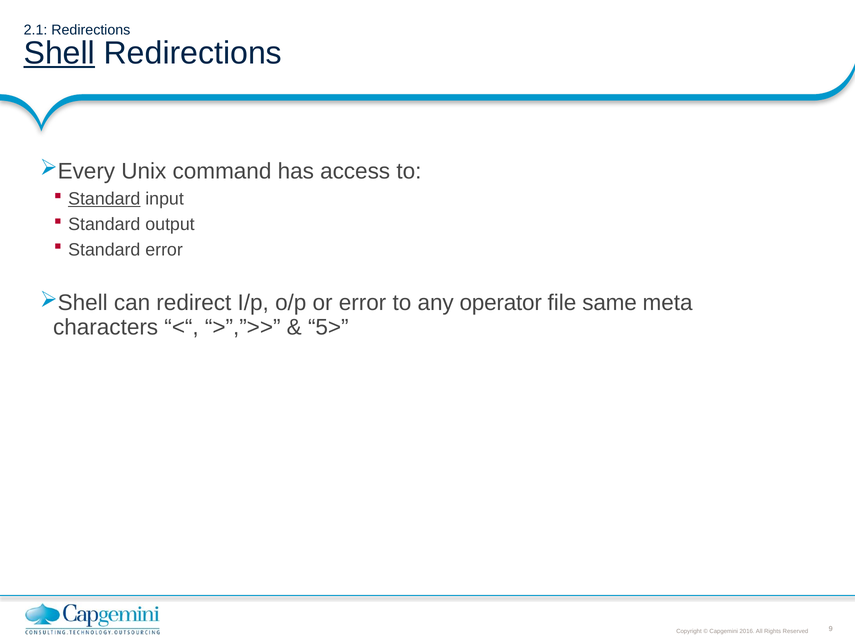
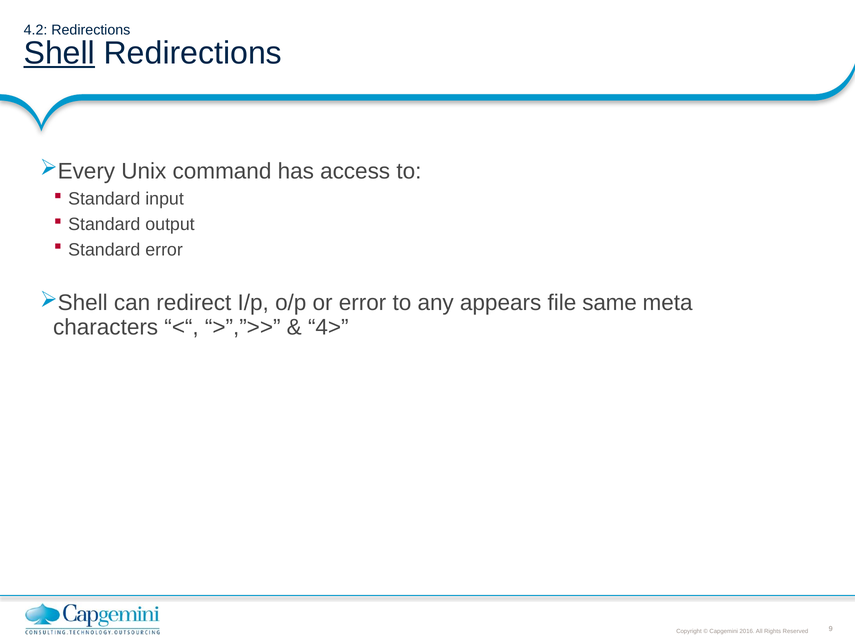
2.1: 2.1 -> 4.2 (36, 30)
Standard underline: present -> none (104, 199)
operator: operator -> appears (501, 303)
5>: 5> -> 4> (328, 327)
